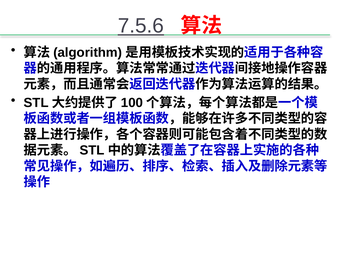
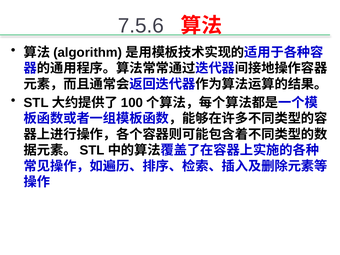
7.5.6 underline: present -> none (141, 26)
